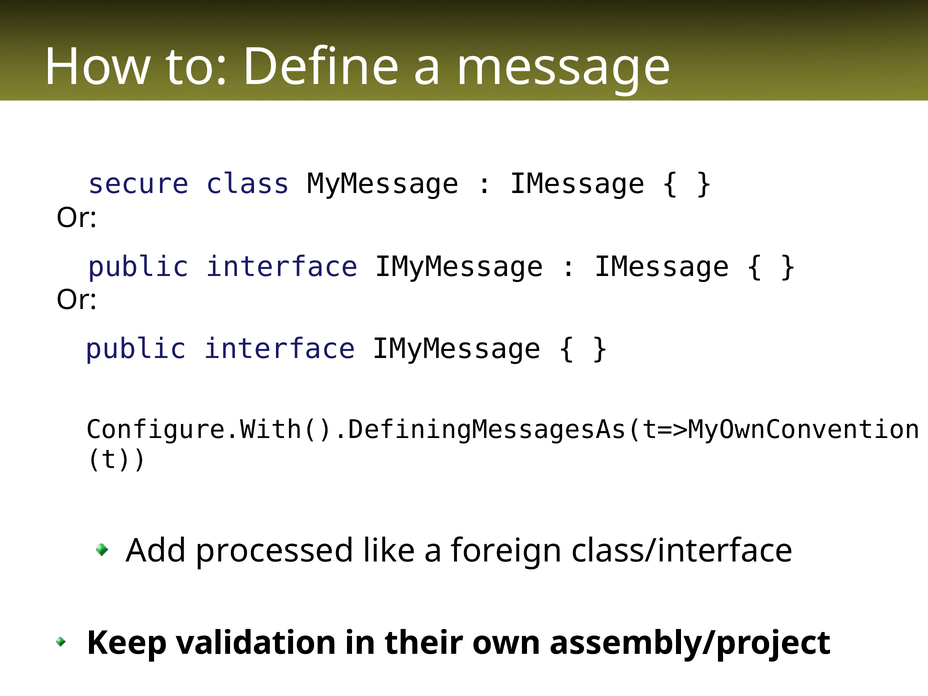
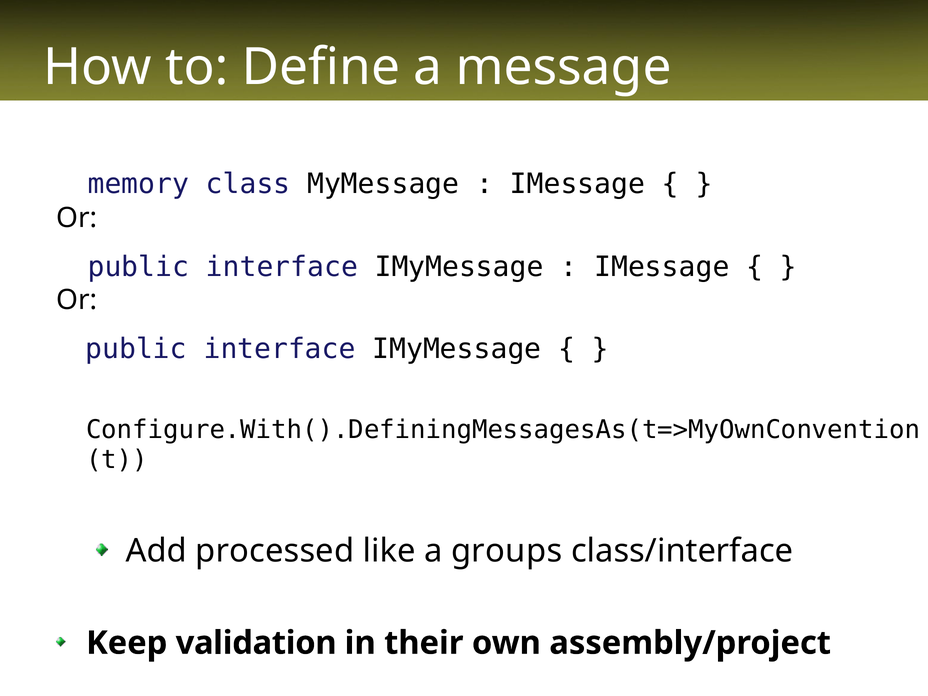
secure: secure -> memory (138, 184)
foreign: foreign -> groups (507, 551)
